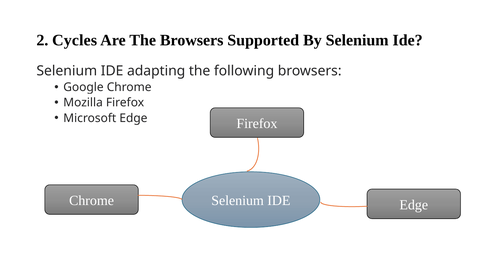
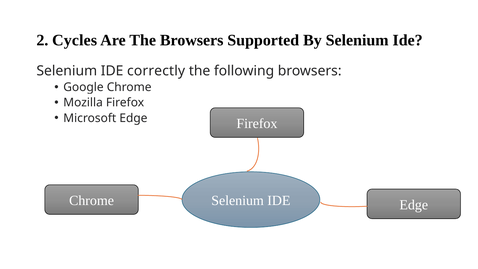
adapting: adapting -> correctly (156, 71)
